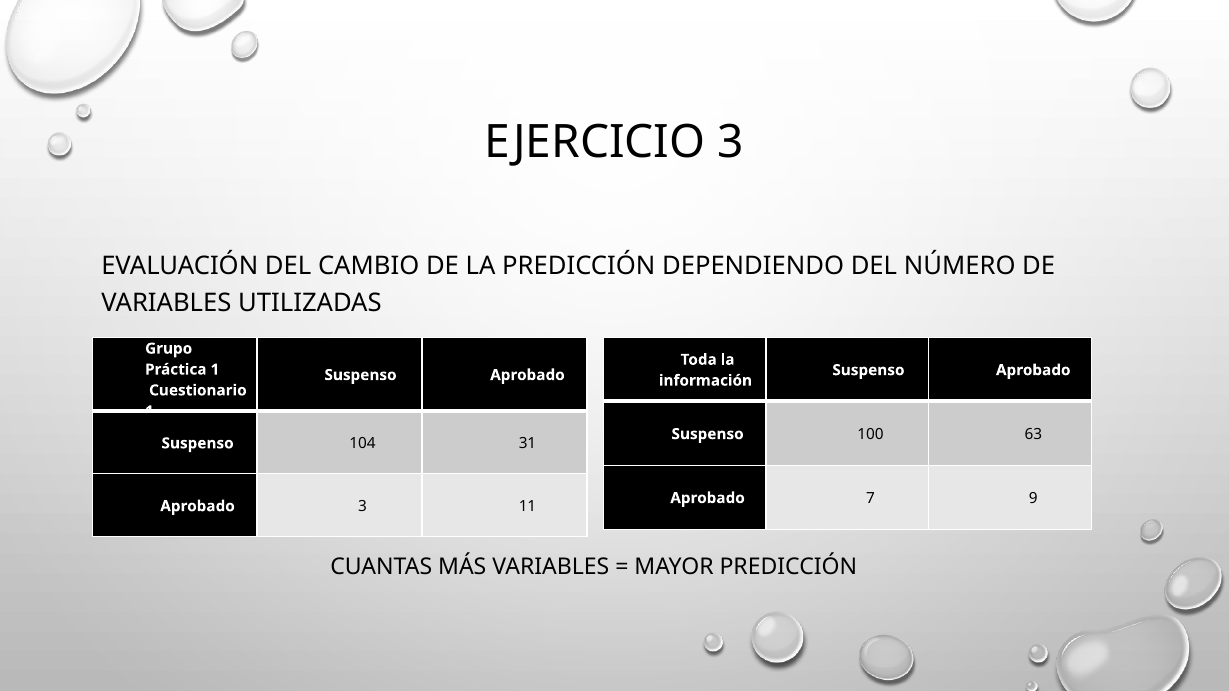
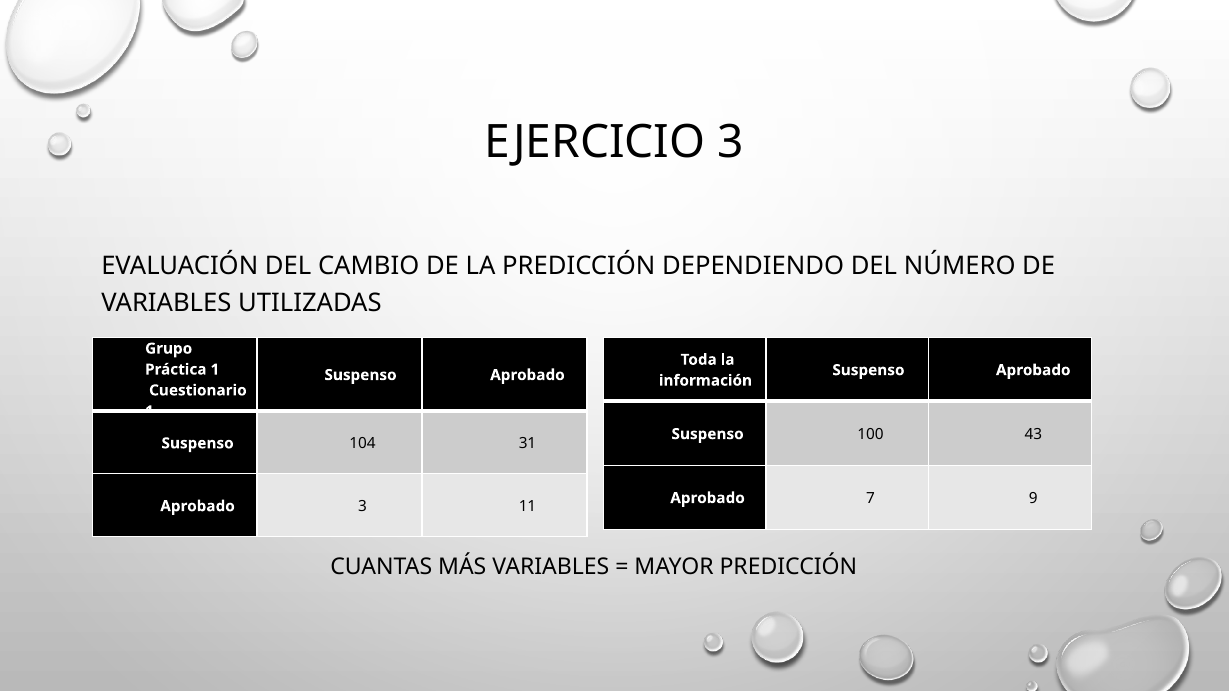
63: 63 -> 43 (1033, 434)
